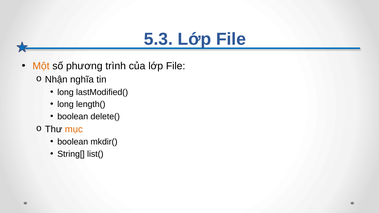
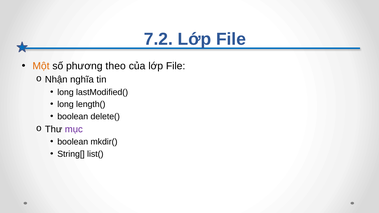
5.3: 5.3 -> 7.2 (158, 39)
trình: trình -> theo (116, 66)
mục colour: orange -> purple (74, 129)
